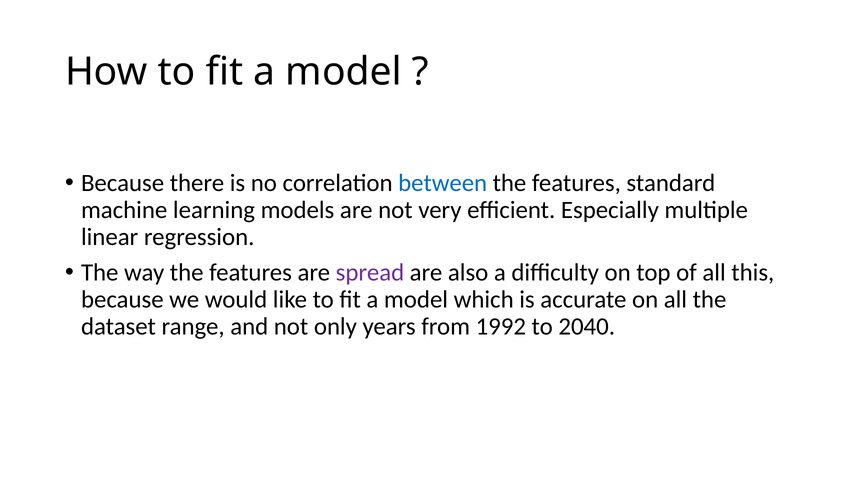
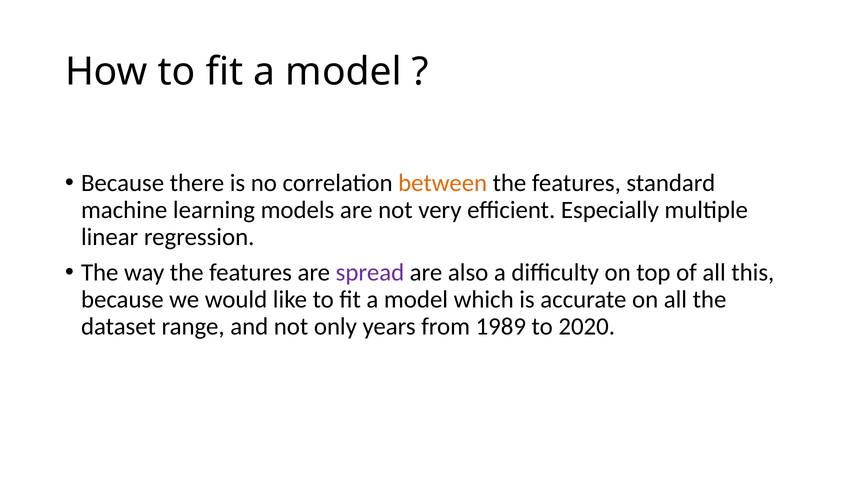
between colour: blue -> orange (443, 183)
1992: 1992 -> 1989 (501, 326)
2040: 2040 -> 2020 (587, 326)
